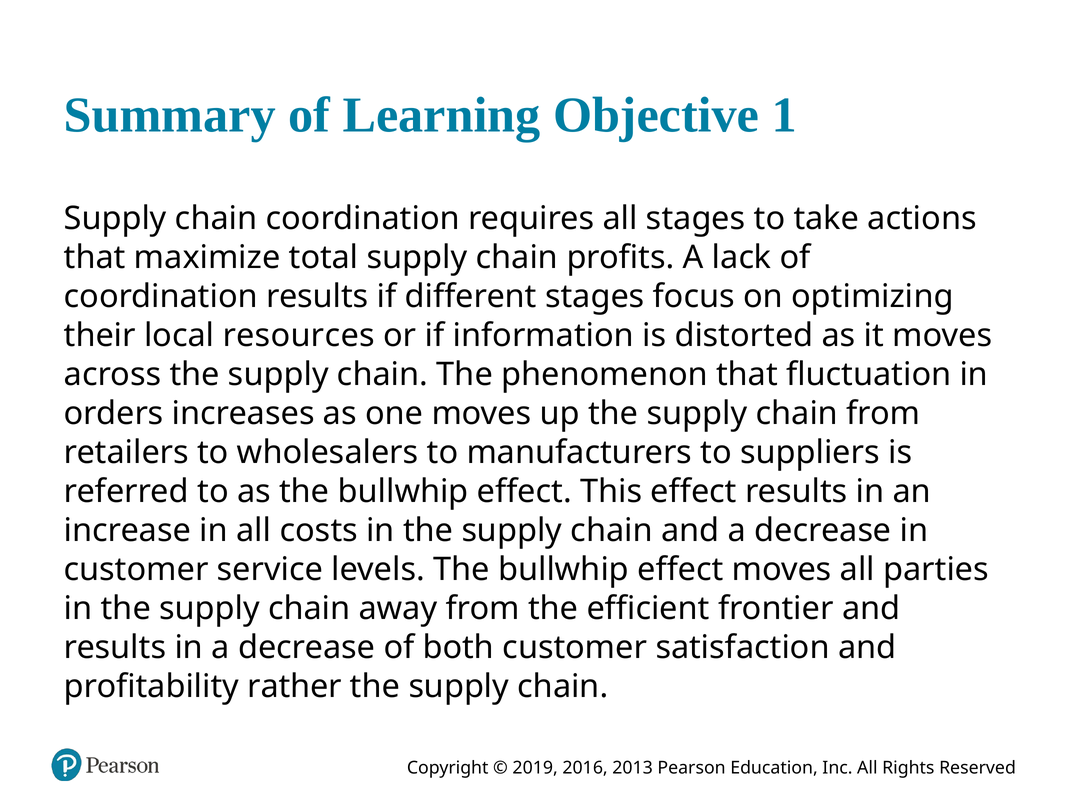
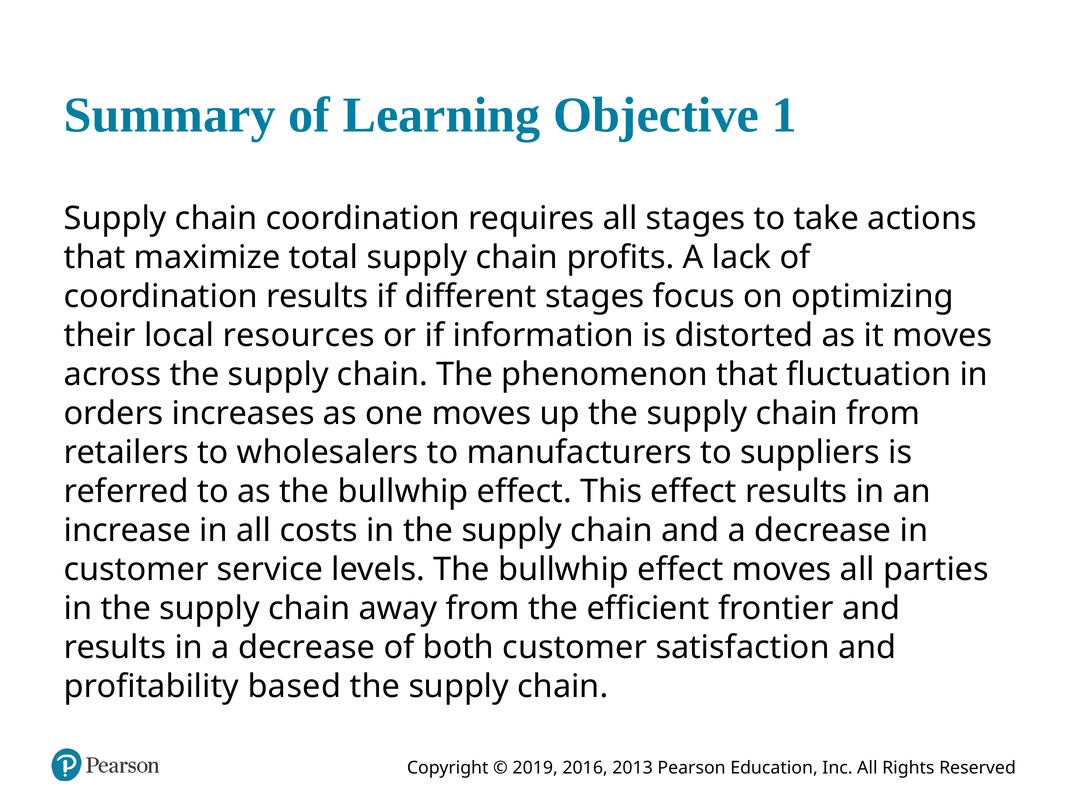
rather: rather -> based (294, 687)
